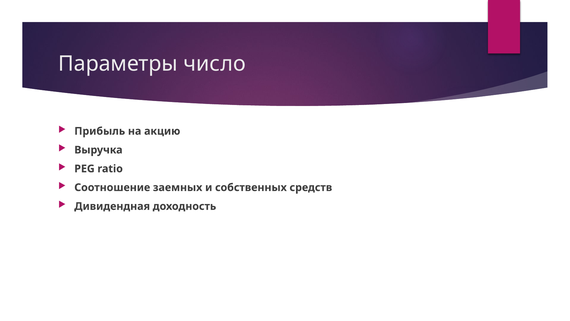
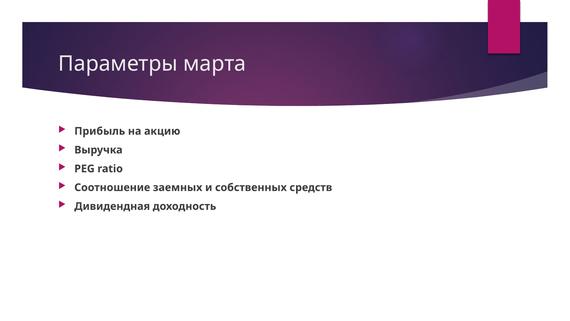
число: число -> марта (215, 64)
